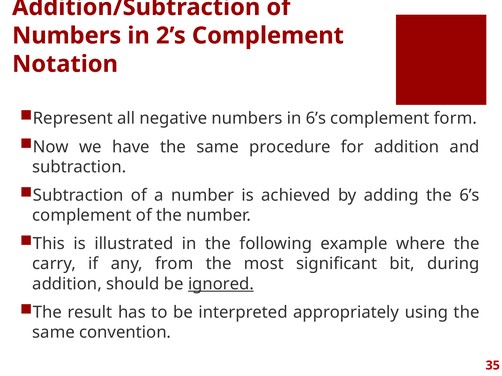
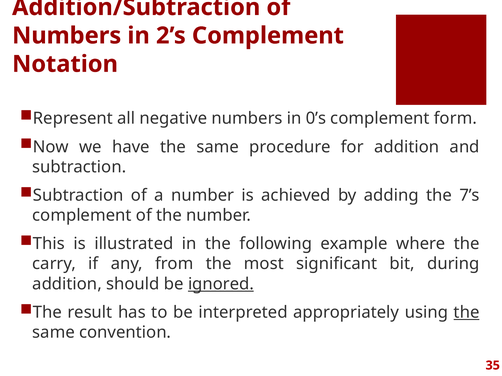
in 6’s: 6’s -> 0’s (316, 119)
the 6’s: 6’s -> 7’s (470, 196)
the underline: none -> present (467, 313)
